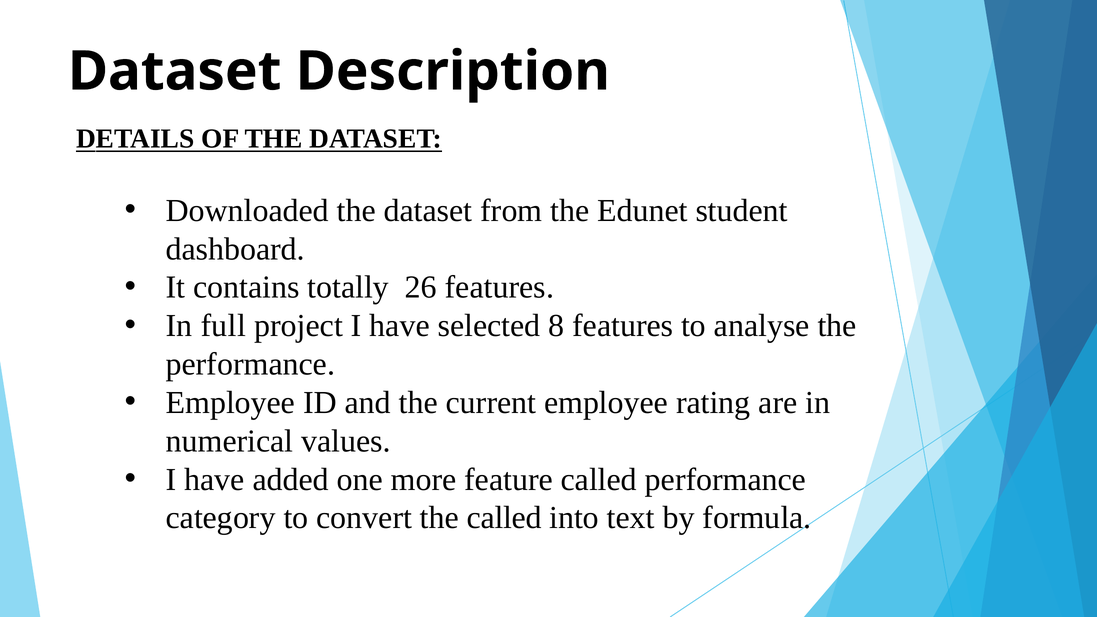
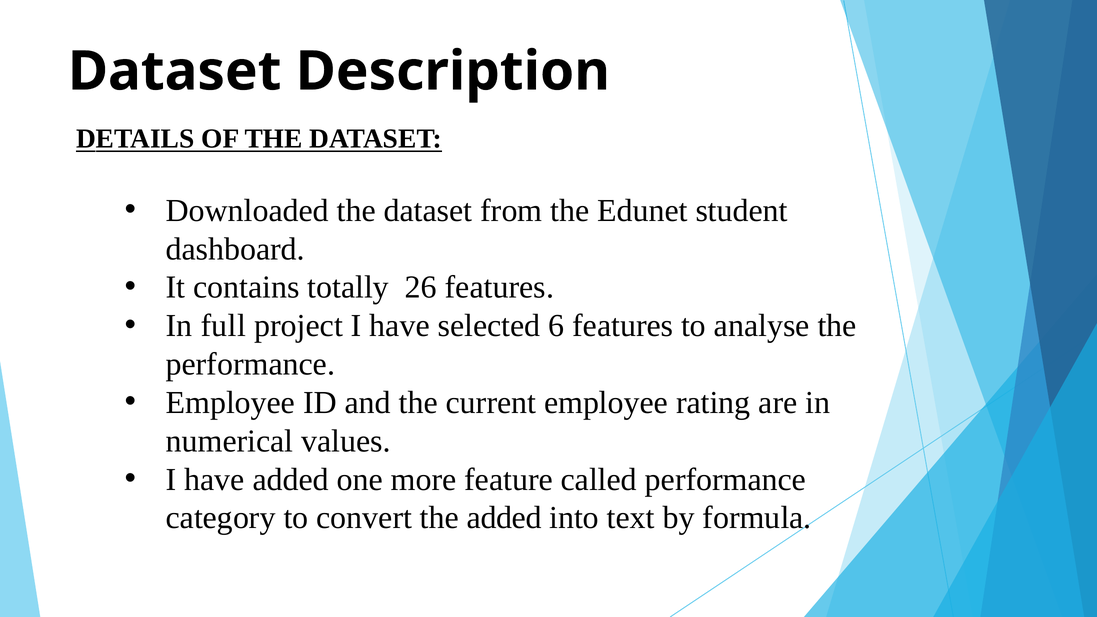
8: 8 -> 6 (556, 326)
the called: called -> added (504, 518)
